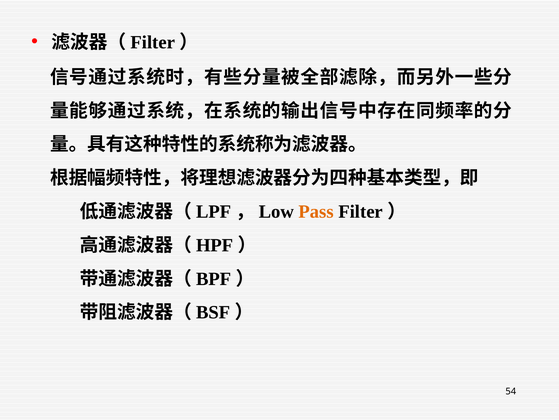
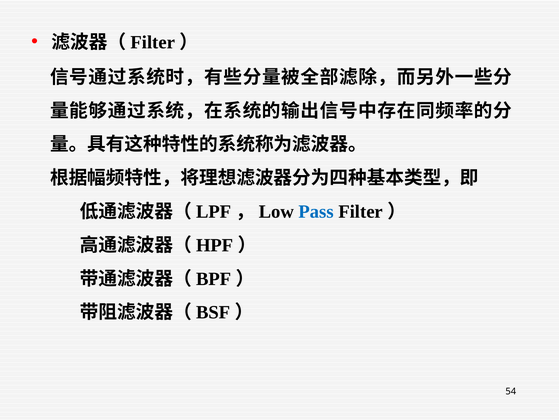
Pass colour: orange -> blue (316, 211)
